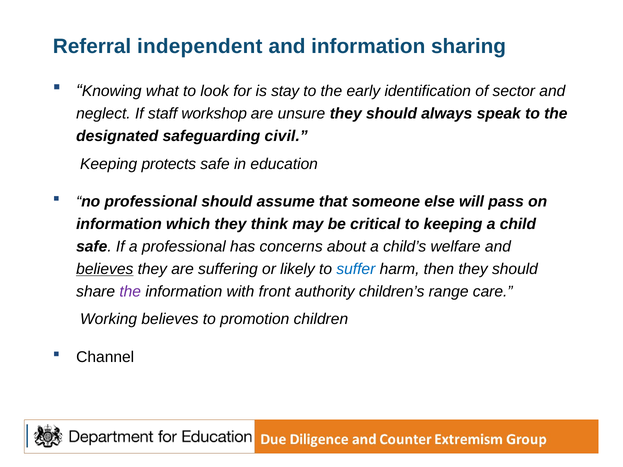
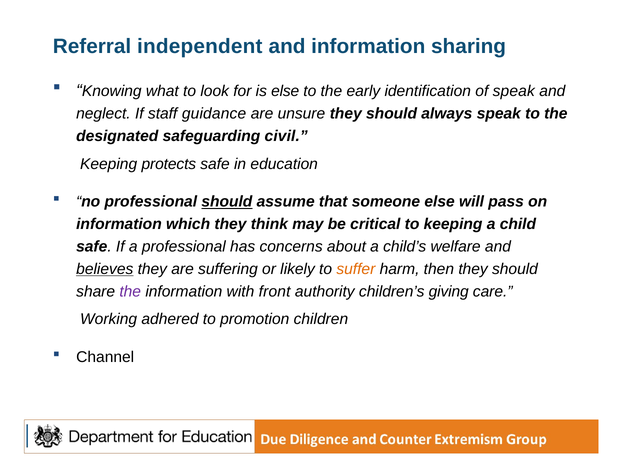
is stay: stay -> else (285, 91)
of sector: sector -> speak (514, 91)
workshop: workshop -> guidance (214, 114)
should underline: none -> present (227, 202)
suffer colour: blue -> orange (356, 269)
range: range -> giving (449, 292)
Working believes: believes -> adhered (170, 319)
